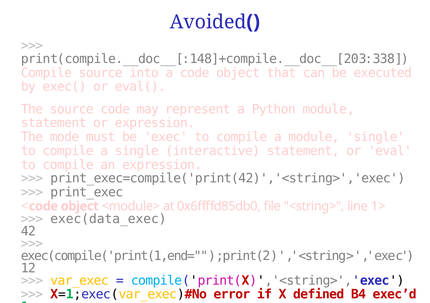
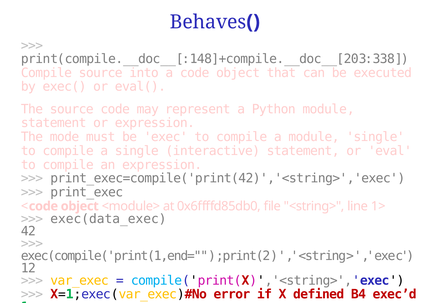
Avoided: Avoided -> Behaves (208, 22)
